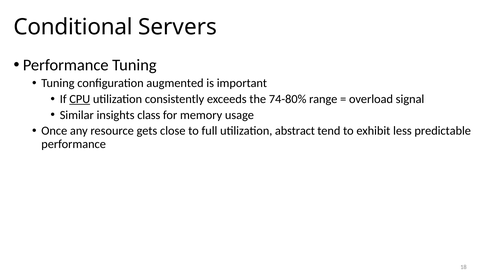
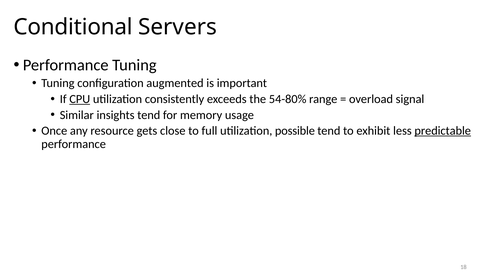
74-80%: 74-80% -> 54-80% (288, 99)
insights class: class -> tend (149, 115)
abstract: abstract -> possible (295, 131)
predictable underline: none -> present (443, 131)
